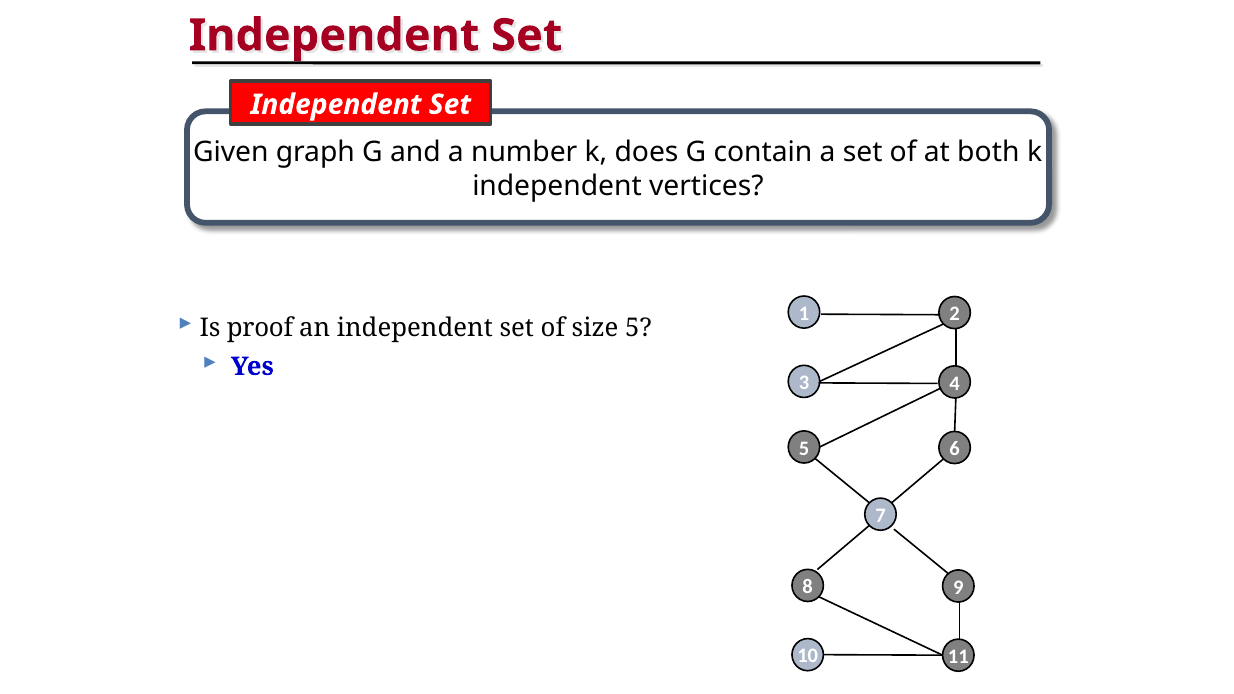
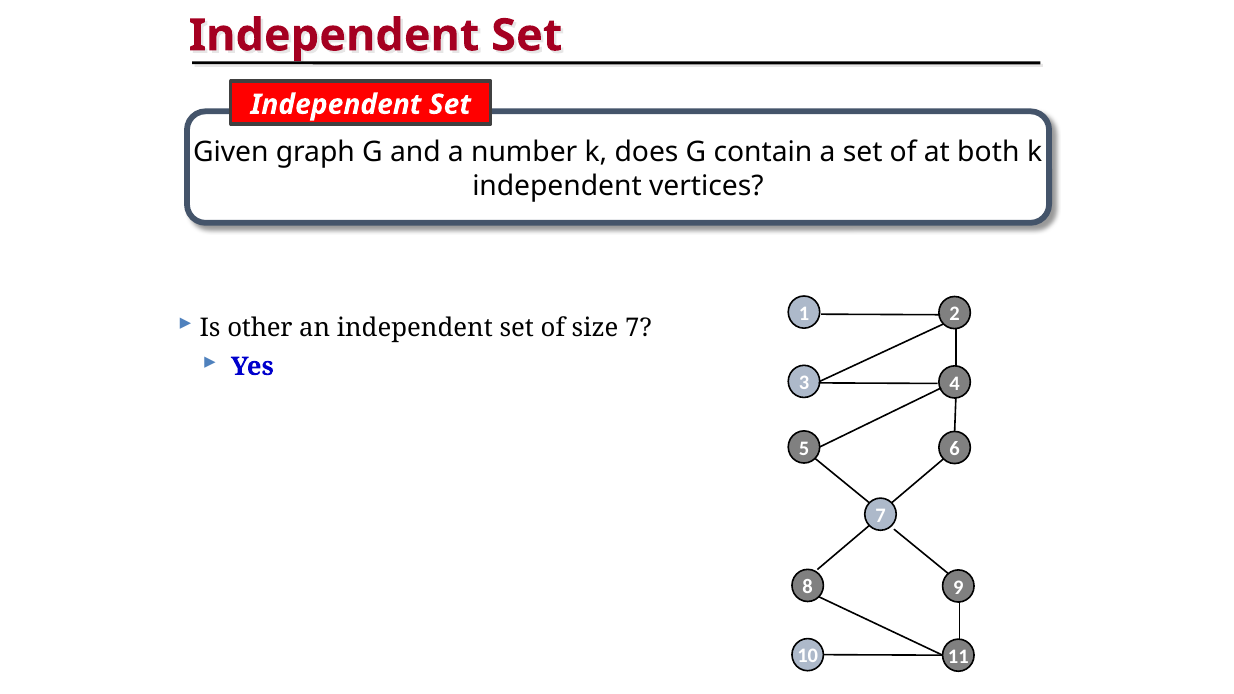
proof: proof -> other (260, 328)
size 5: 5 -> 7 (638, 328)
